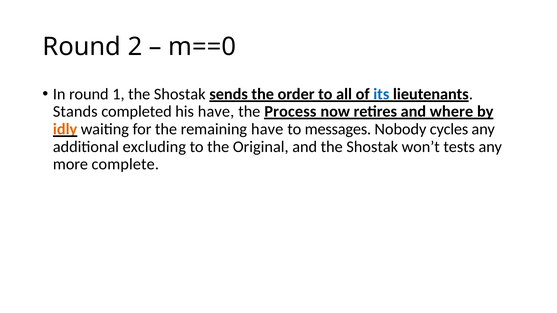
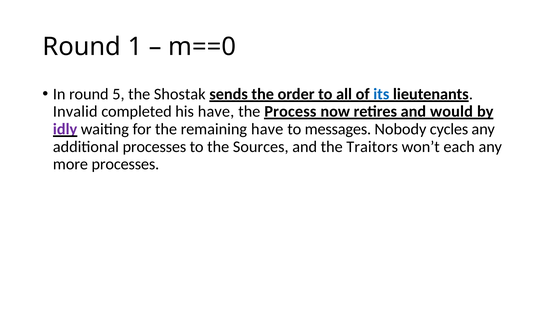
2: 2 -> 1 (135, 47)
1: 1 -> 5 (118, 94)
Stands: Stands -> Invalid (75, 112)
where: where -> would (451, 112)
idly colour: orange -> purple (65, 129)
additional excluding: excluding -> processes (154, 147)
Original: Original -> Sources (261, 147)
and the Shostak: Shostak -> Traitors (372, 147)
tests: tests -> each (459, 147)
more complete: complete -> processes (125, 164)
